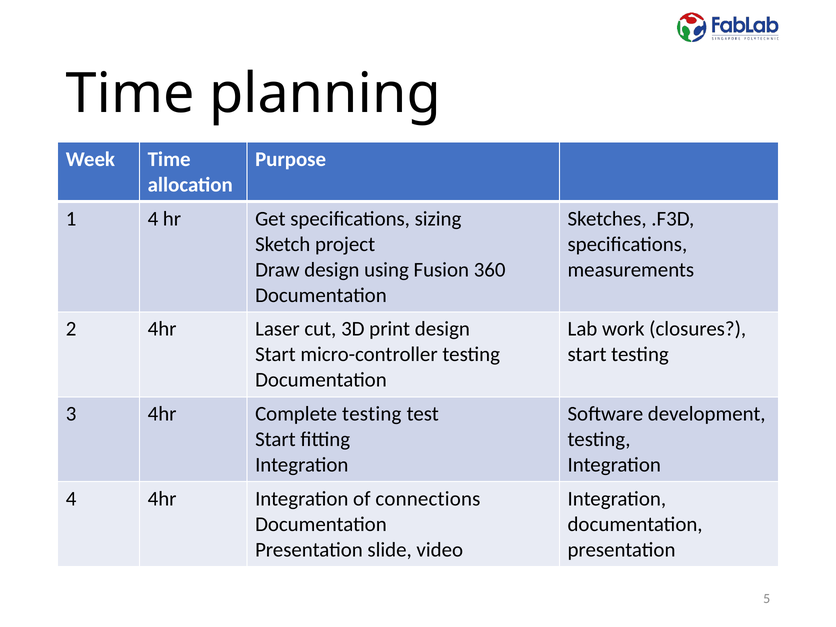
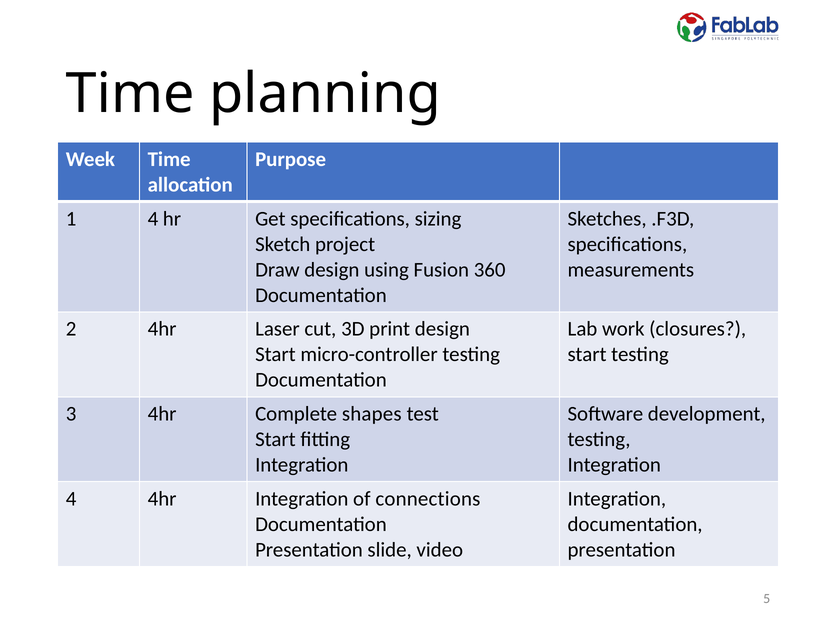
Complete testing: testing -> shapes (372, 414)
